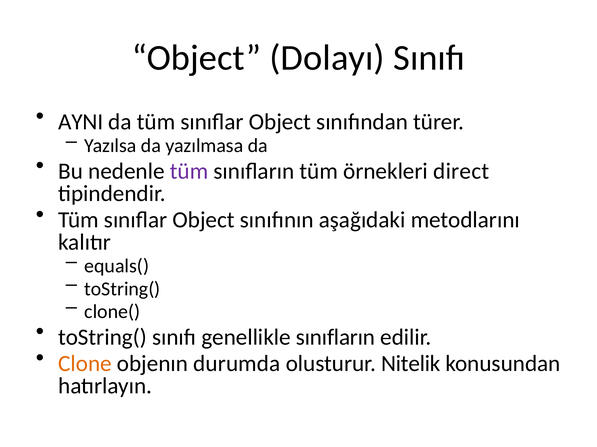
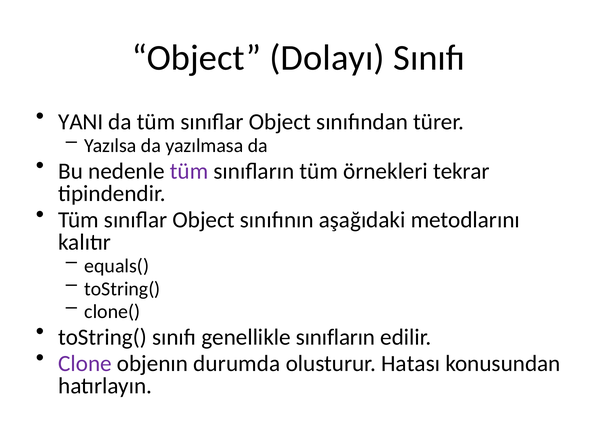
AYNI: AYNI -> YANI (81, 122)
direct: direct -> tekrar (461, 171)
Clone colour: orange -> purple (85, 364)
Nitelik: Nitelik -> Hatası (411, 364)
